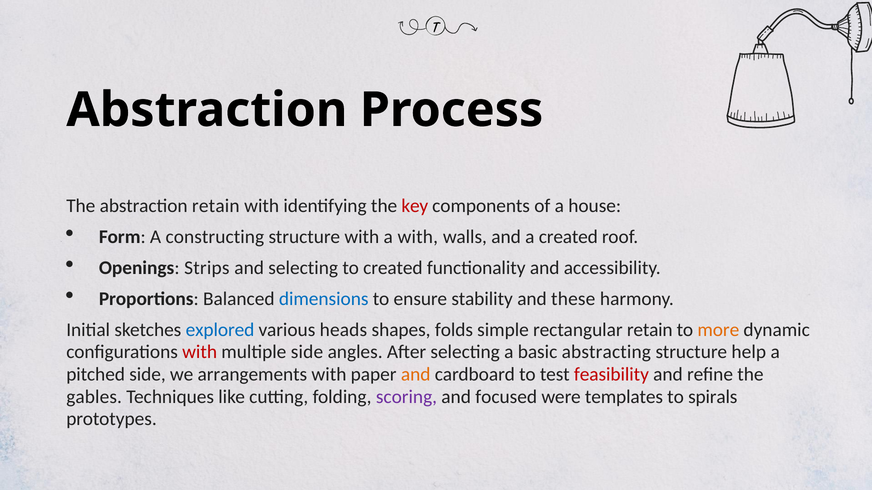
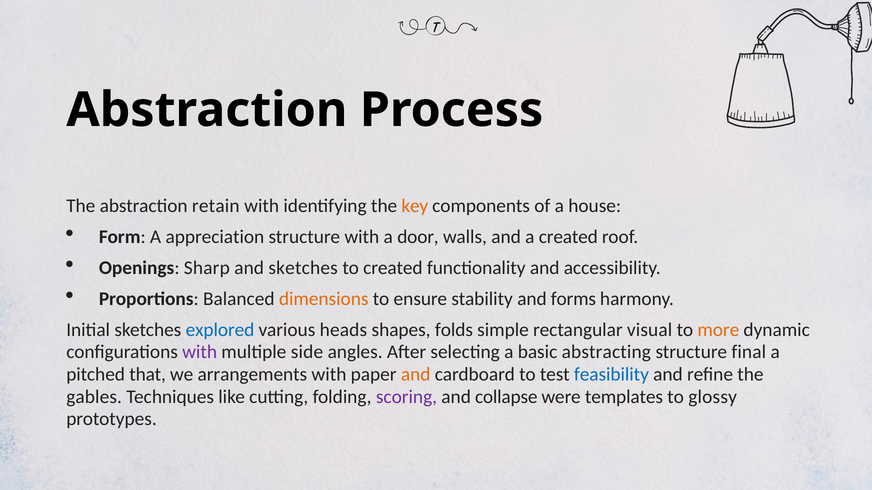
key colour: red -> orange (415, 206)
constructing: constructing -> appreciation (215, 237)
a with: with -> door (418, 237)
Strips: Strips -> Sharp (207, 268)
and selecting: selecting -> sketches (303, 268)
dimensions colour: blue -> orange (324, 299)
these: these -> forms (573, 299)
rectangular retain: retain -> visual (650, 330)
with colour: red -> purple (200, 352)
help: help -> final (749, 352)
pitched side: side -> that (148, 375)
feasibility colour: red -> blue (611, 375)
focused: focused -> collapse (506, 397)
spirals: spirals -> glossy (713, 397)
